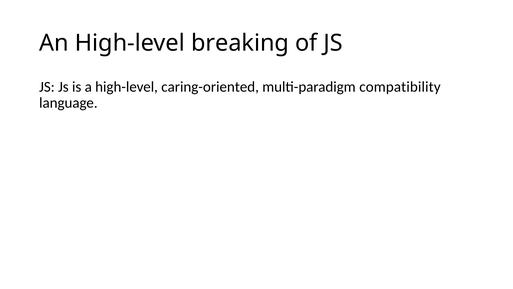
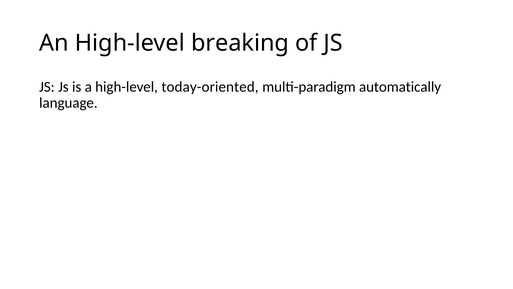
caring-oriented: caring-oriented -> today-oriented (210, 87)
compatibility: compatibility -> automatically (400, 87)
